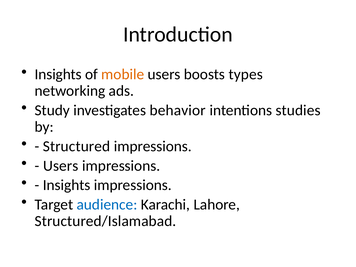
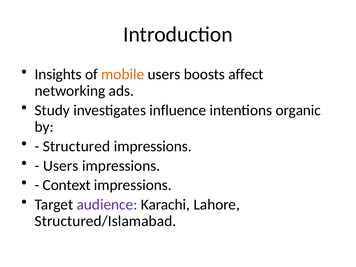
types: types -> affect (246, 74)
behavior: behavior -> influence (178, 110)
studies: studies -> organic (298, 110)
Insights: Insights -> Context (67, 185)
audience colour: blue -> purple (107, 205)
